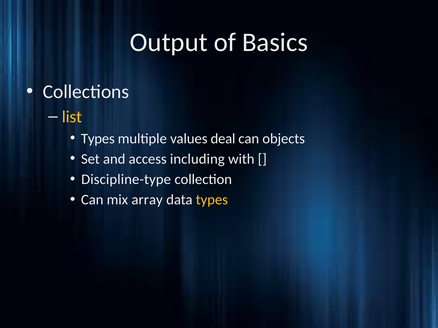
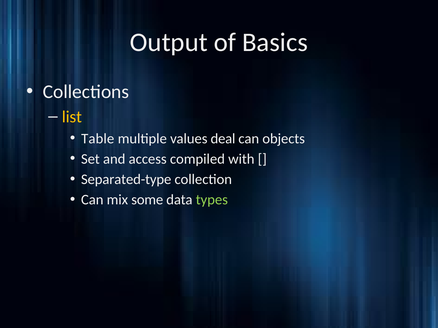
Types: Types -> Table (98, 139)
including: including -> compiled (197, 159)
Discipline-type: Discipline-type -> Separated-type (126, 180)
array: array -> some (147, 200)
types colour: yellow -> light green (212, 200)
